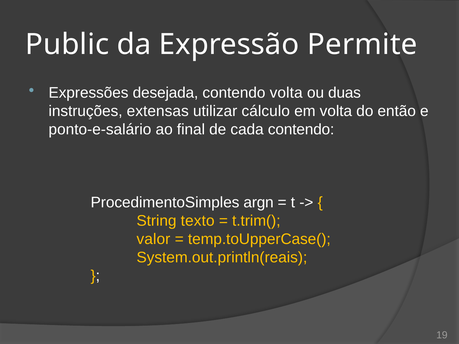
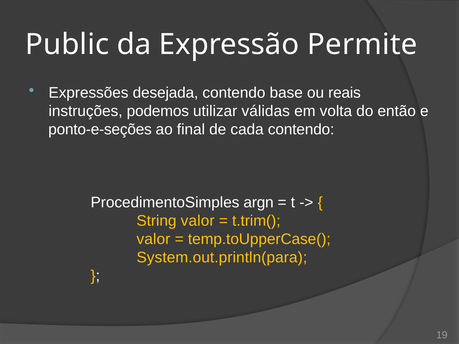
contendo volta: volta -> base (286, 93)
duas: duas -> reais (345, 93)
extensas: extensas -> podemos (158, 111)
cálculo: cálculo -> válidas (266, 111)
ponto-e-salário: ponto-e-salário -> ponto-e-seções (100, 130)
String texto: texto -> valor (198, 221)
System.out.println(reais: System.out.println(reais -> System.out.println(para (222, 258)
